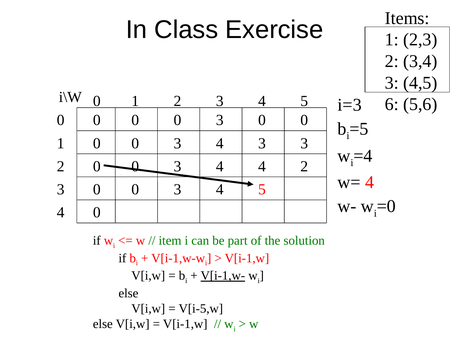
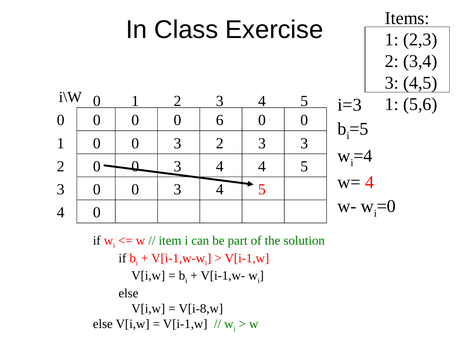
6: 6 -> 1 (392, 104)
0 0 3: 3 -> 6 (220, 120)
4: 4 -> 2 (220, 143)
2: 2 -> 5 (304, 166)
V[i-1,w- underline: present -> none (223, 275)
V[i-5,w: V[i-5,w -> V[i-8,w (201, 308)
